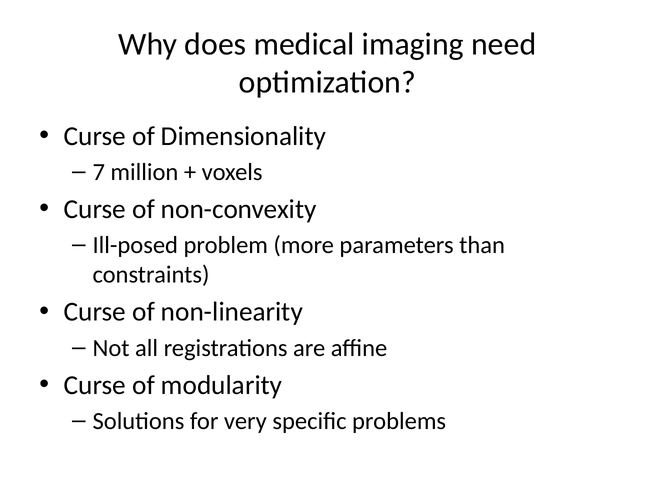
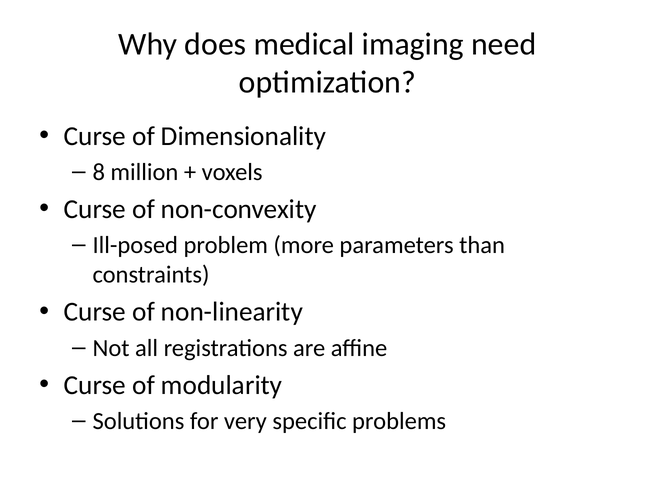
7: 7 -> 8 (99, 172)
